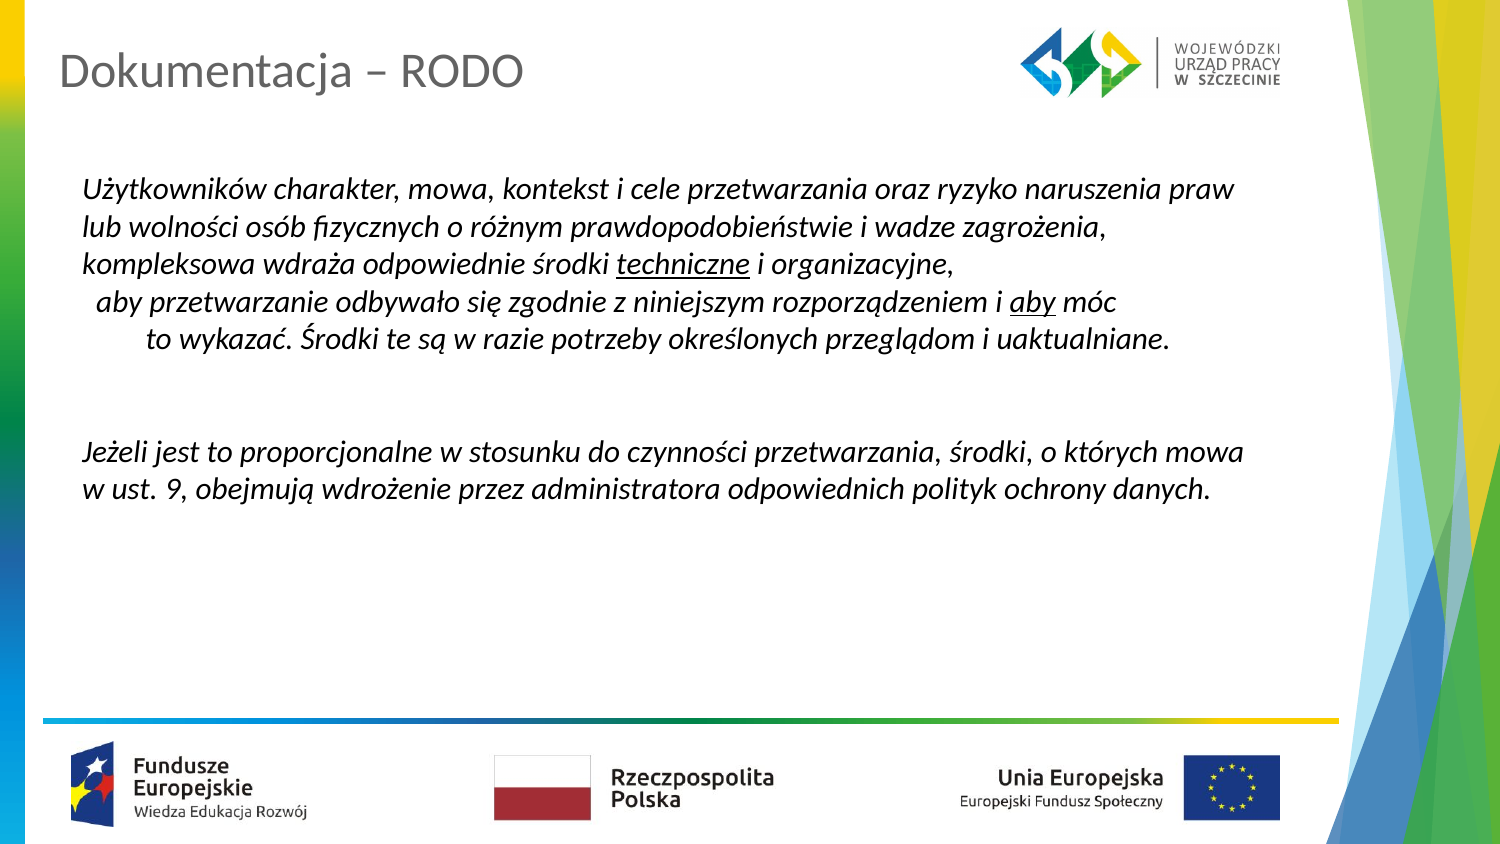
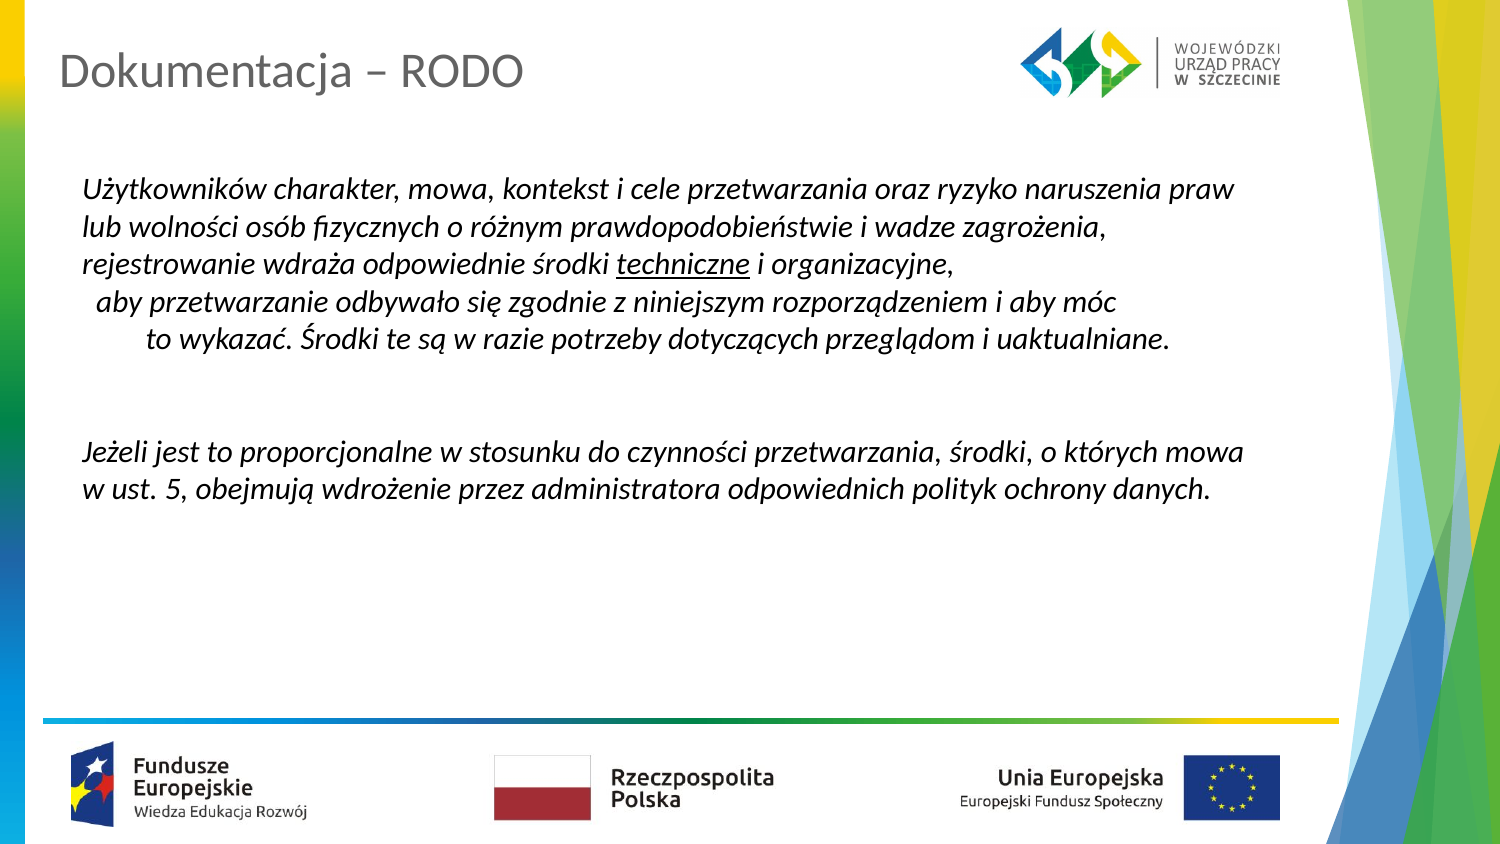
kompleksowa: kompleksowa -> rejestrowanie (169, 264)
aby underline: present -> none (1033, 302)
określonych: określonych -> dotyczących (743, 339)
9: 9 -> 5 (177, 490)
